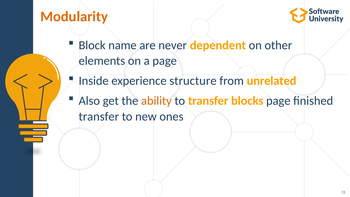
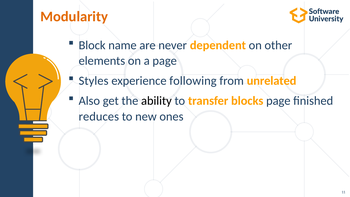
Inside: Inside -> Styles (94, 81)
structure: structure -> following (193, 81)
ability colour: orange -> black (156, 101)
transfer: transfer -> reduces (99, 116)
